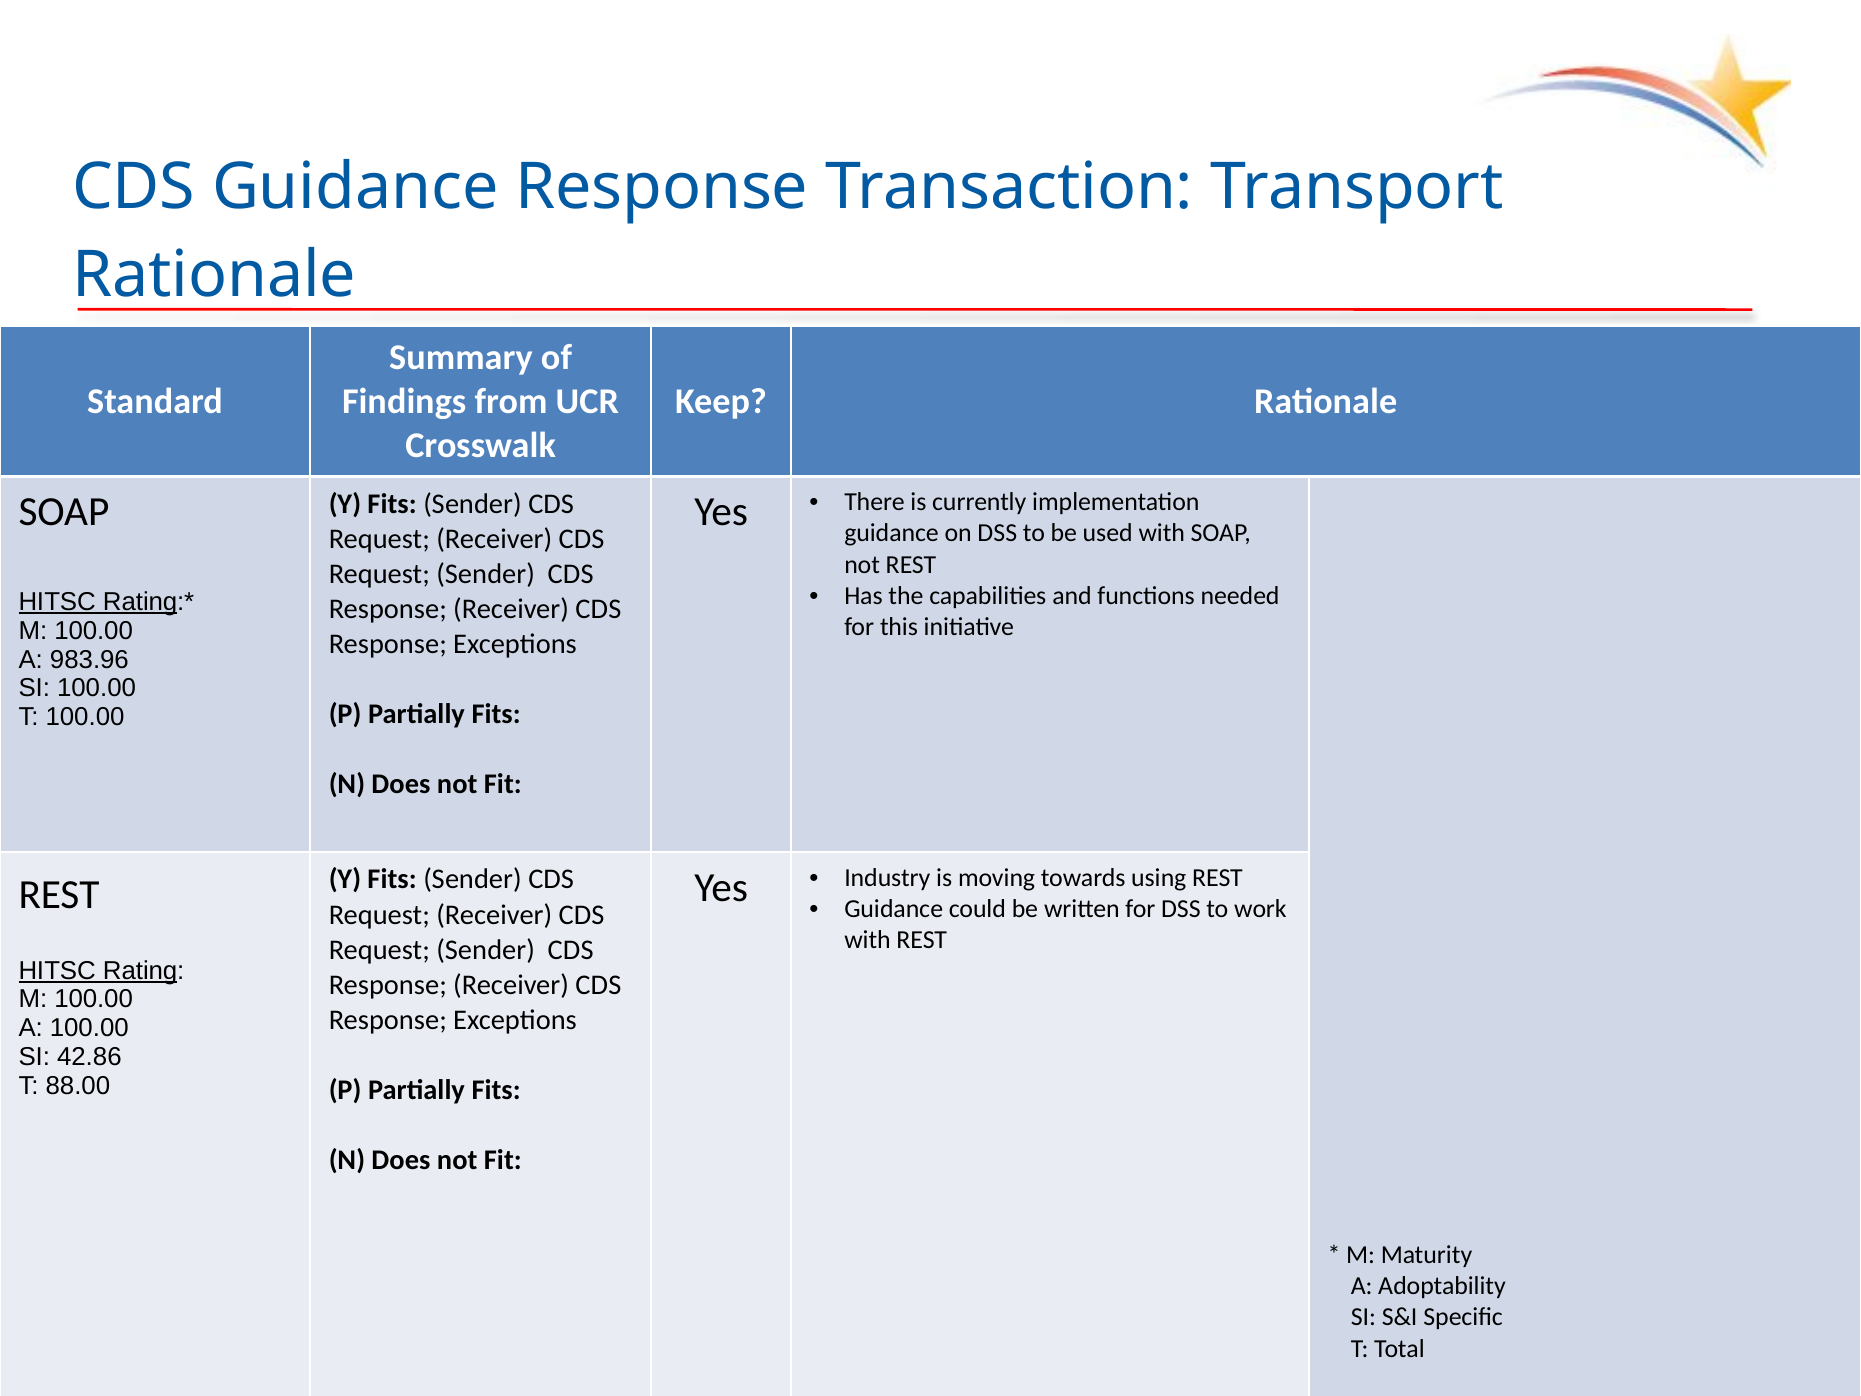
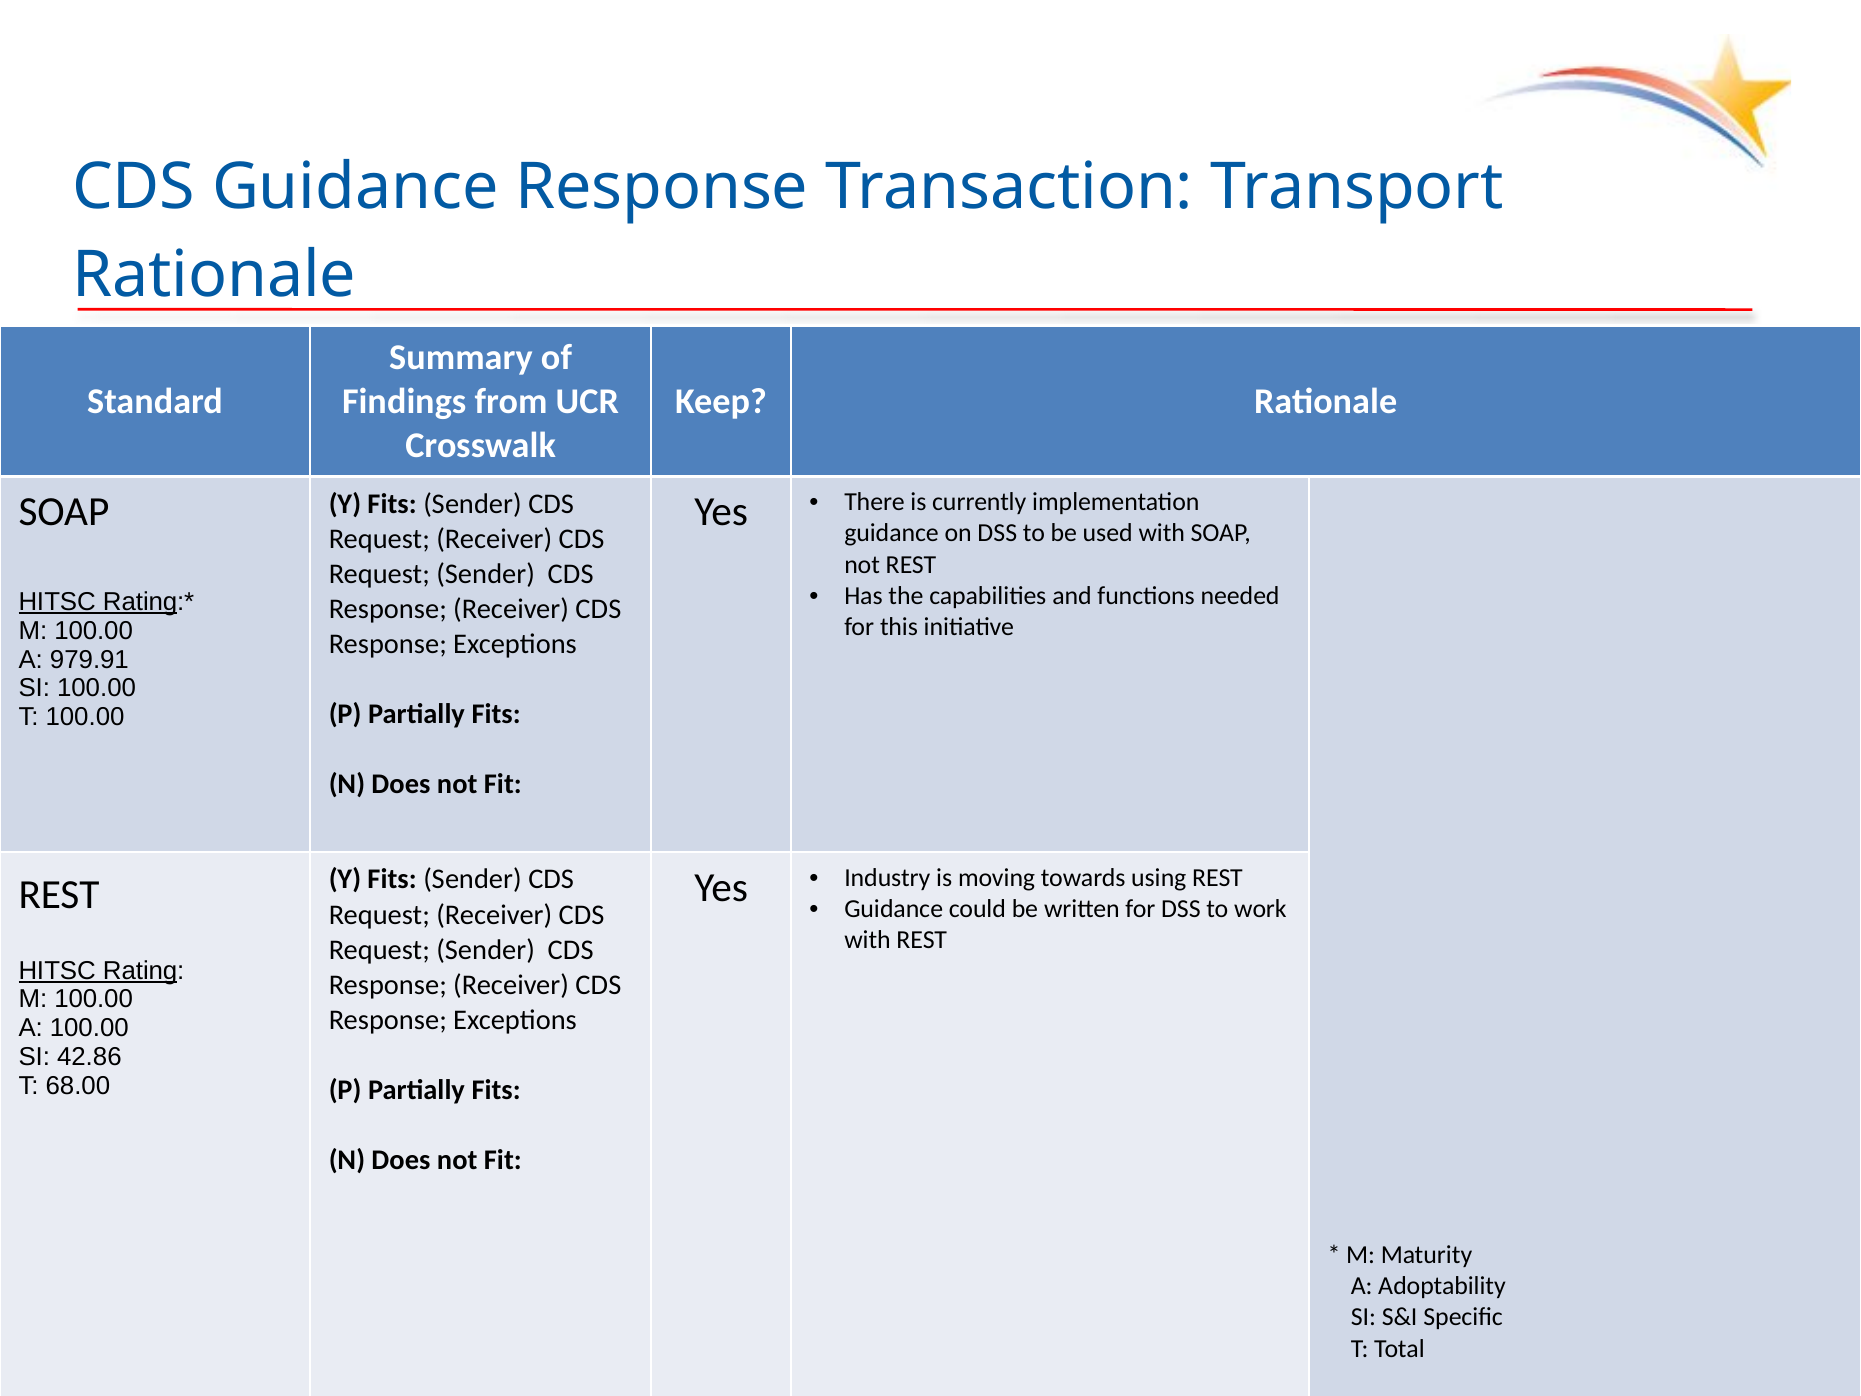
983.96: 983.96 -> 979.91 (89, 659)
88.00: 88.00 -> 68.00 (78, 1086)
